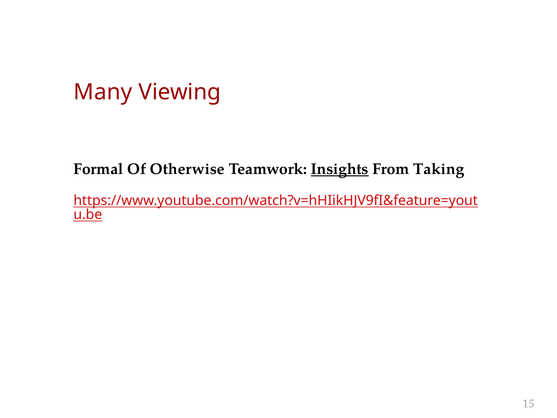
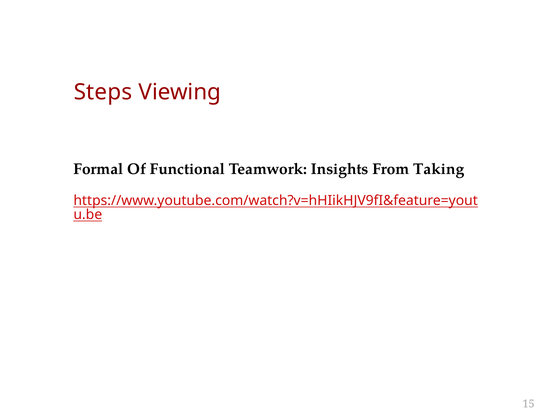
Many: Many -> Steps (103, 92)
Otherwise: Otherwise -> Functional (187, 169)
Insights underline: present -> none (340, 169)
